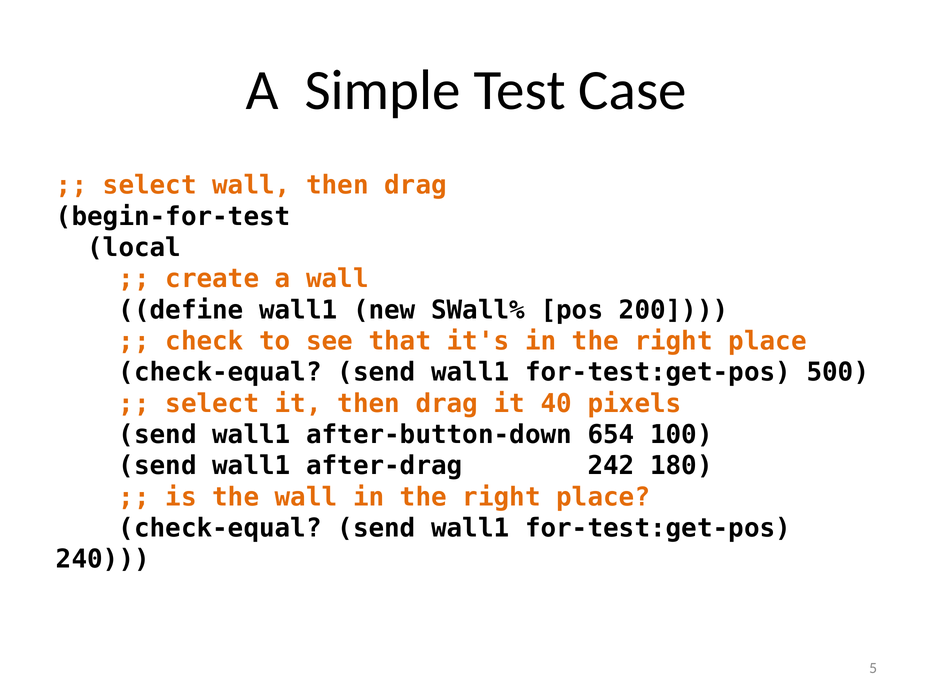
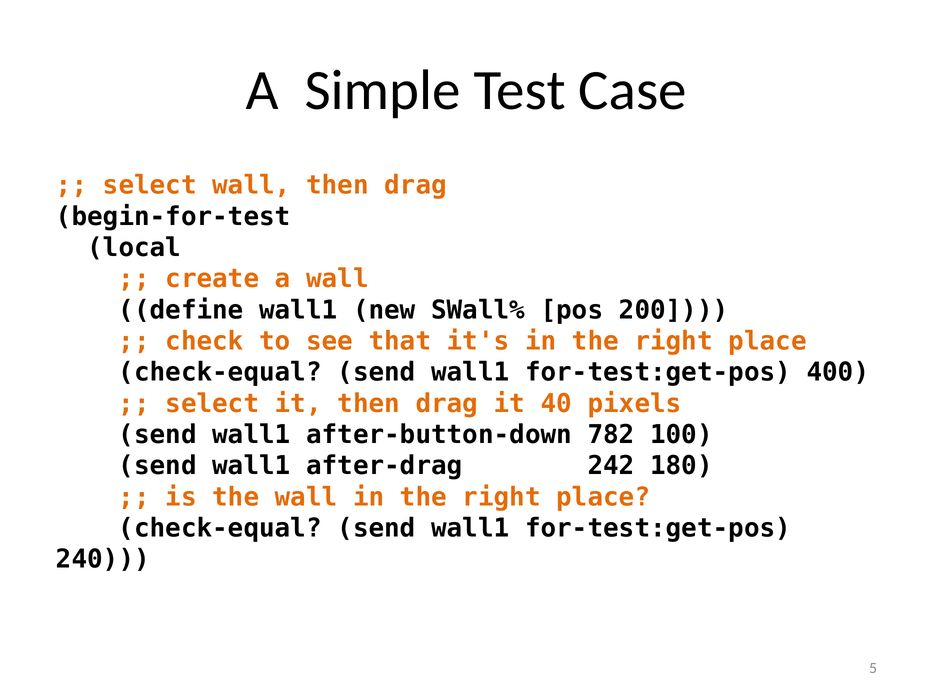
500: 500 -> 400 (838, 372)
654: 654 -> 782 (611, 435)
